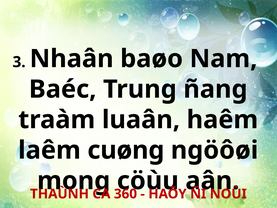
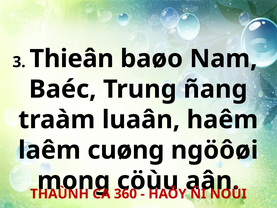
Nhaân: Nhaân -> Thieân (72, 59)
